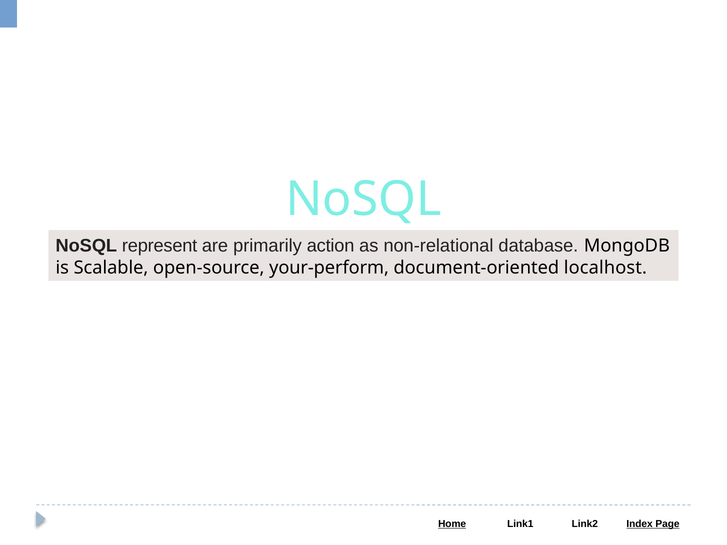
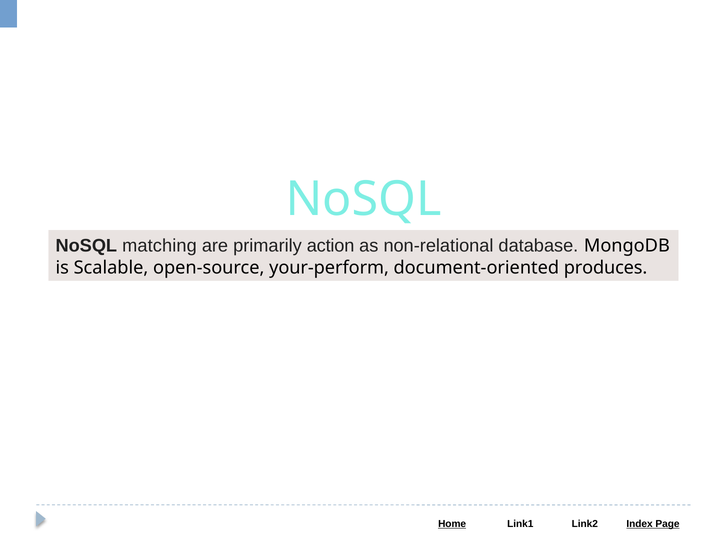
represent: represent -> matching (159, 246)
localhost: localhost -> produces (606, 268)
